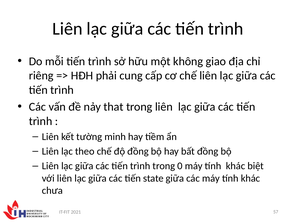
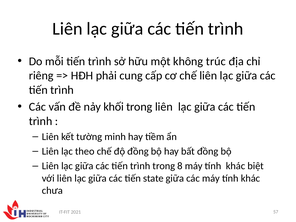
giao: giao -> trúc (216, 61)
that: that -> khối (114, 107)
0: 0 -> 8 (180, 166)
